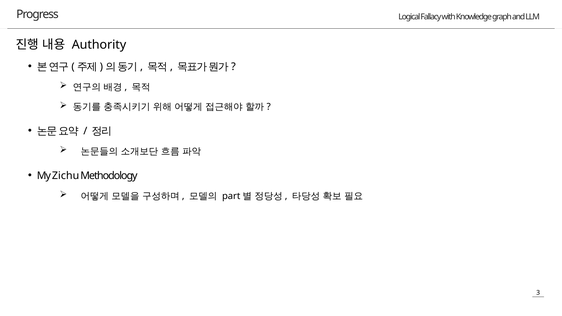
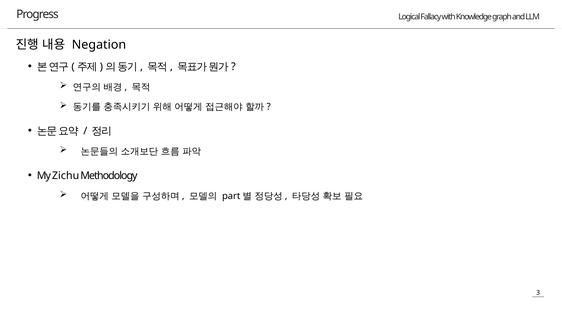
Authority: Authority -> Negation (99, 45)
